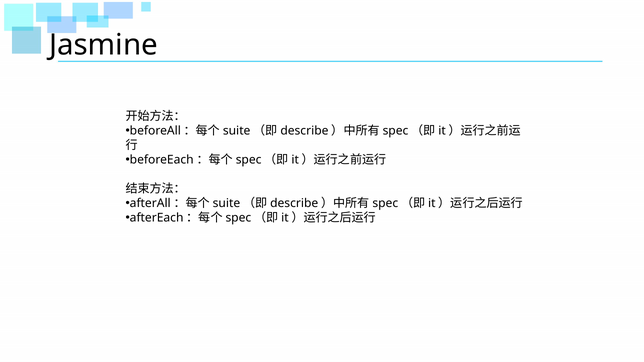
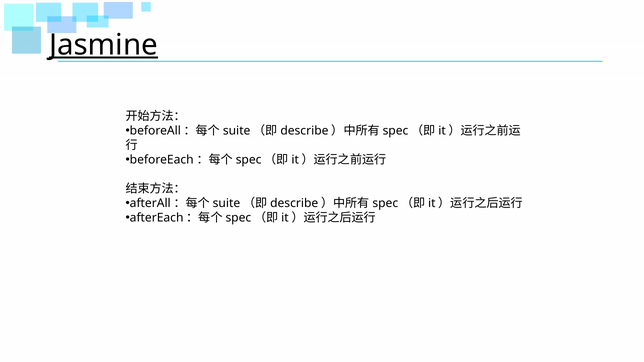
Jasmine underline: none -> present (104, 45)
